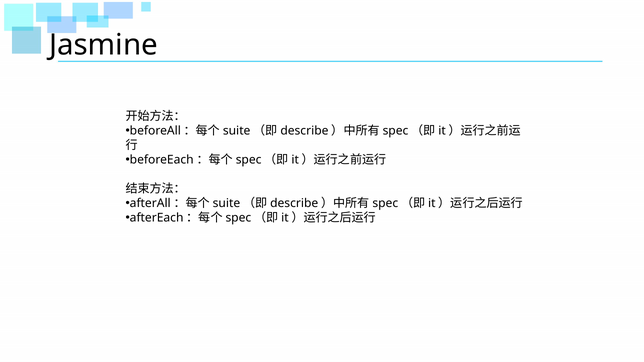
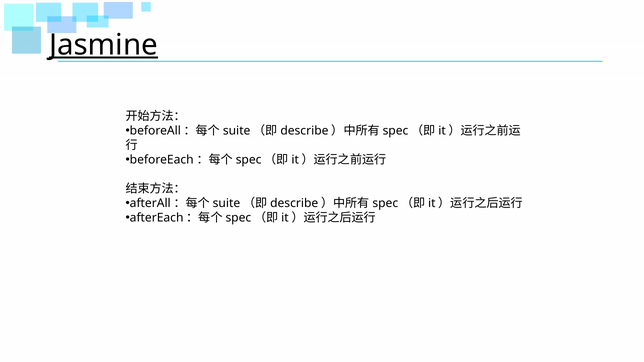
Jasmine underline: none -> present (104, 45)
